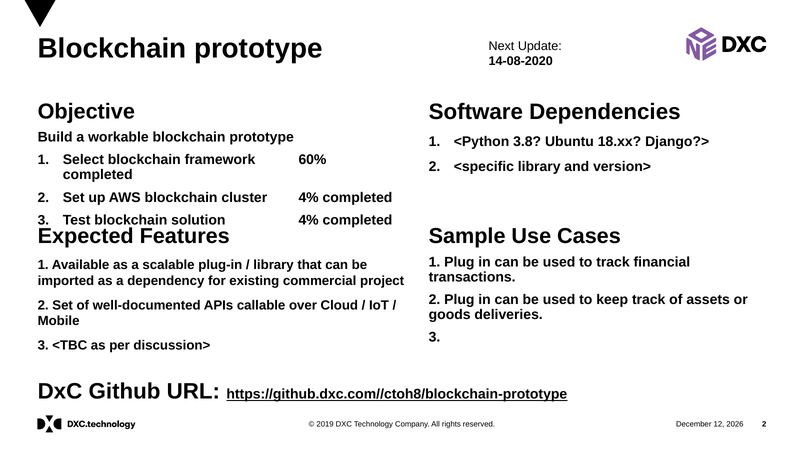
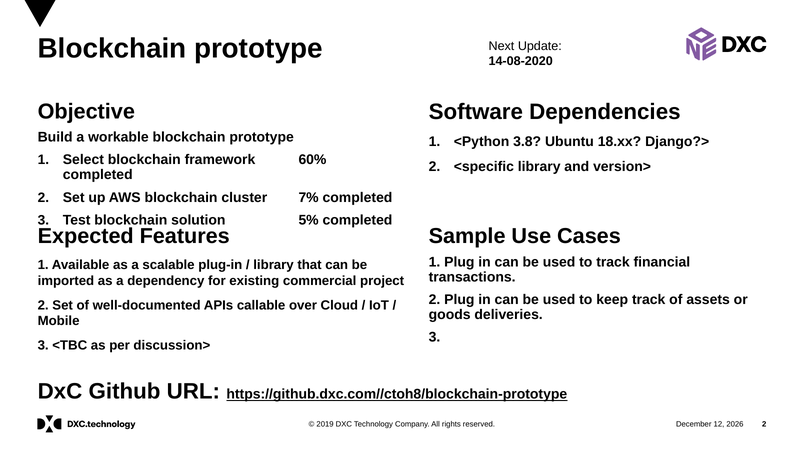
cluster 4%: 4% -> 7% (309, 198)
solution 4%: 4% -> 5% (309, 220)
